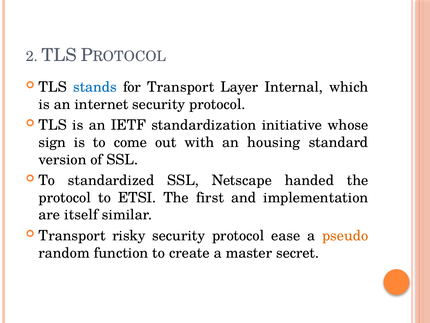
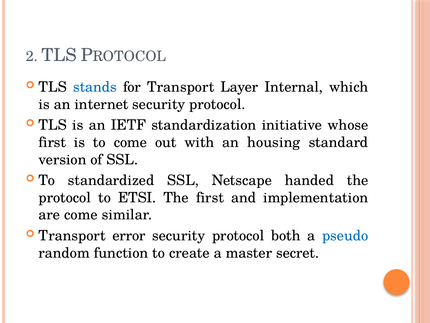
sign: sign -> first (52, 142)
are itself: itself -> come (81, 215)
risky: risky -> error (129, 235)
ease: ease -> both (286, 235)
pseudo colour: orange -> blue (345, 235)
